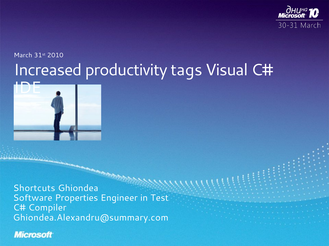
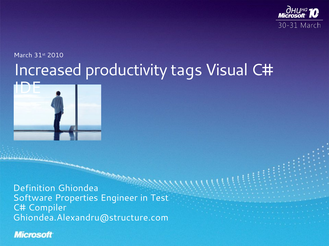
Shortcuts: Shortcuts -> Definition (34, 189)
Ghiondea.Alexandru@summary.com: Ghiondea.Alexandru@summary.com -> Ghiondea.Alexandru@structure.com (91, 218)
